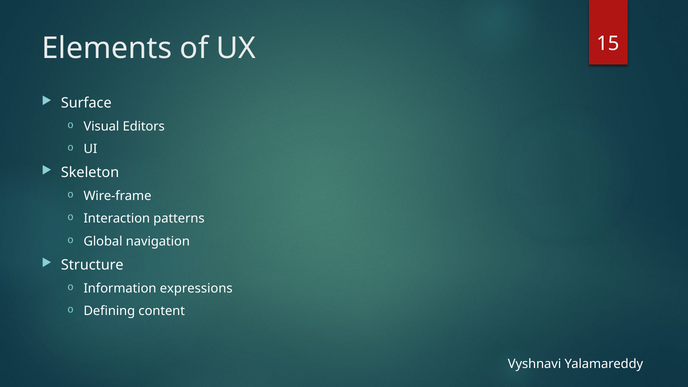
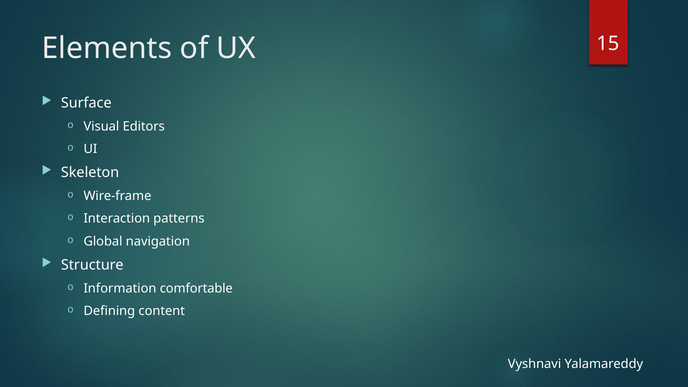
expressions: expressions -> comfortable (196, 288)
